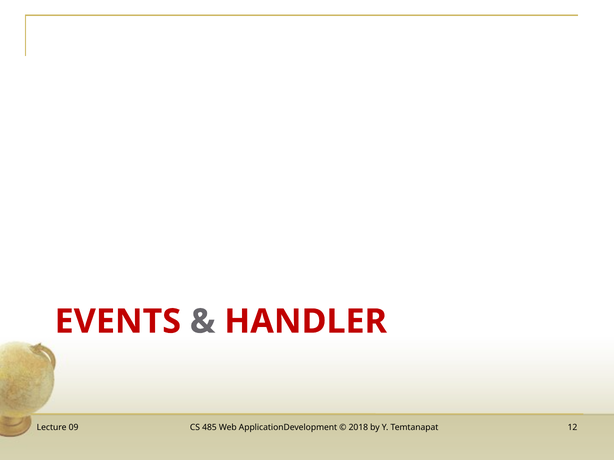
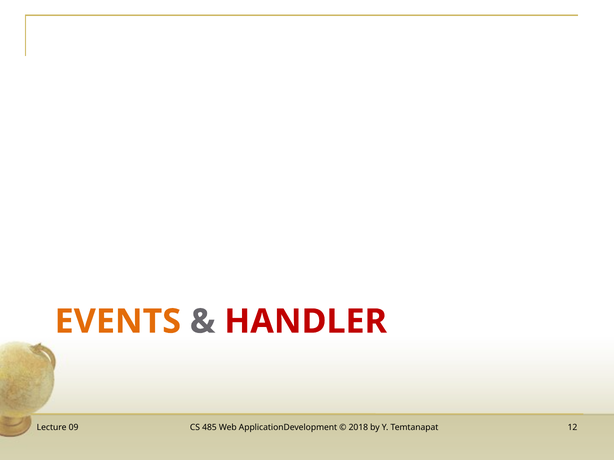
EVENTS colour: red -> orange (118, 322)
